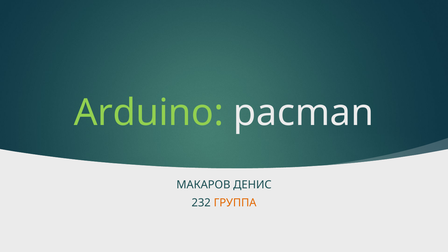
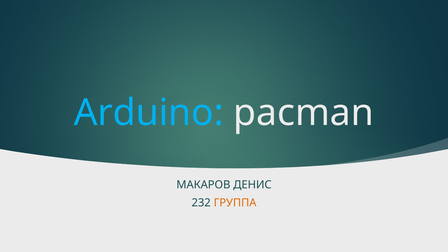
Arduino colour: light green -> light blue (149, 113)
